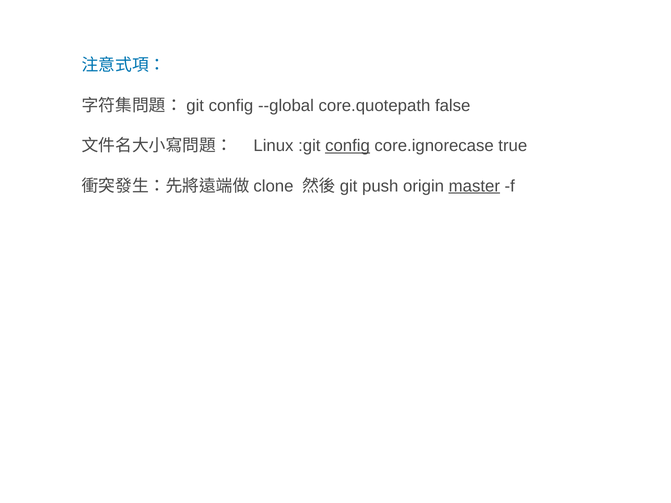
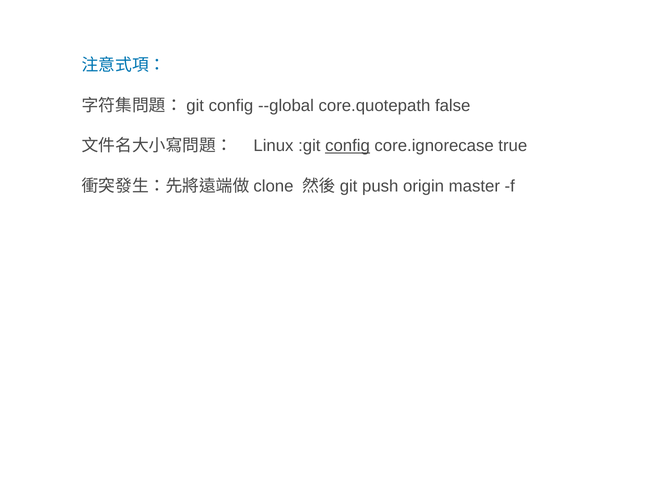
master underline: present -> none (474, 186)
